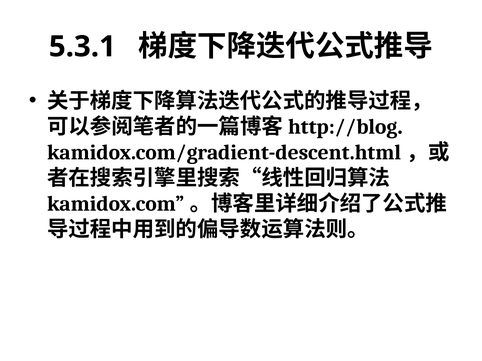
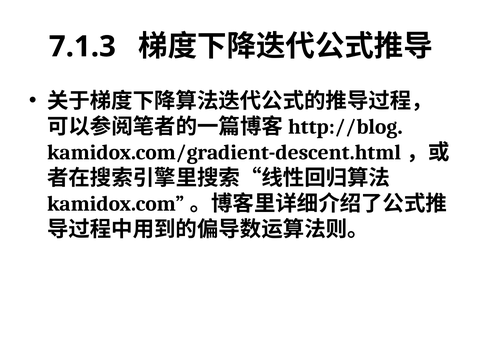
5.3.1: 5.3.1 -> 7.1.3 (82, 47)
